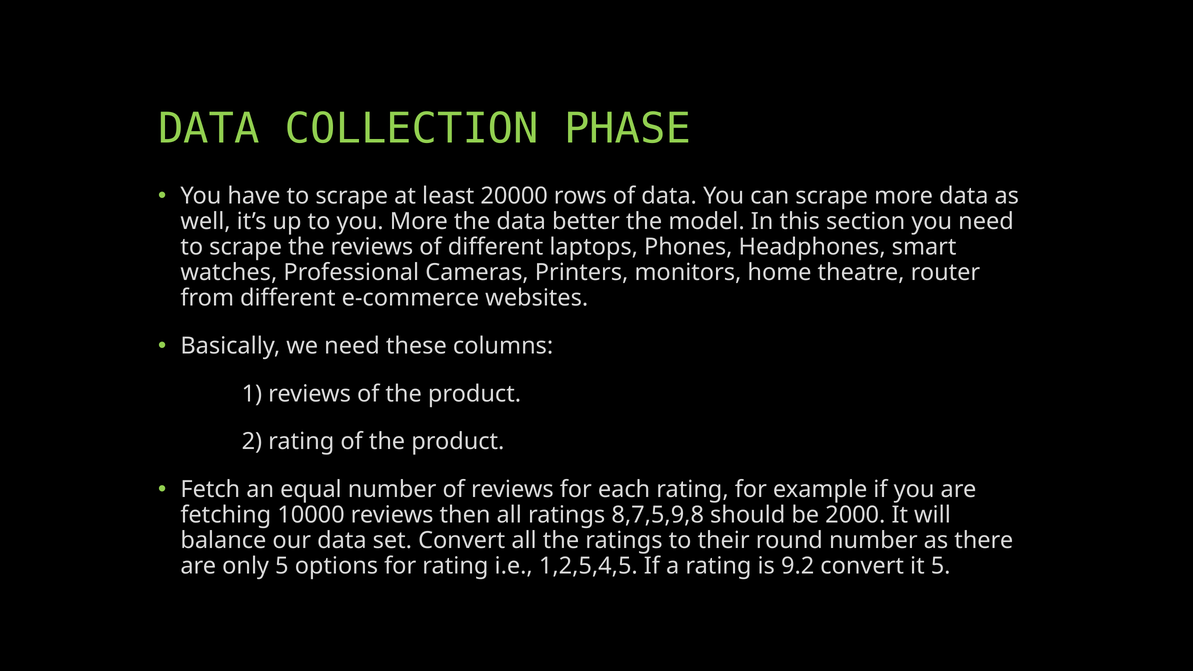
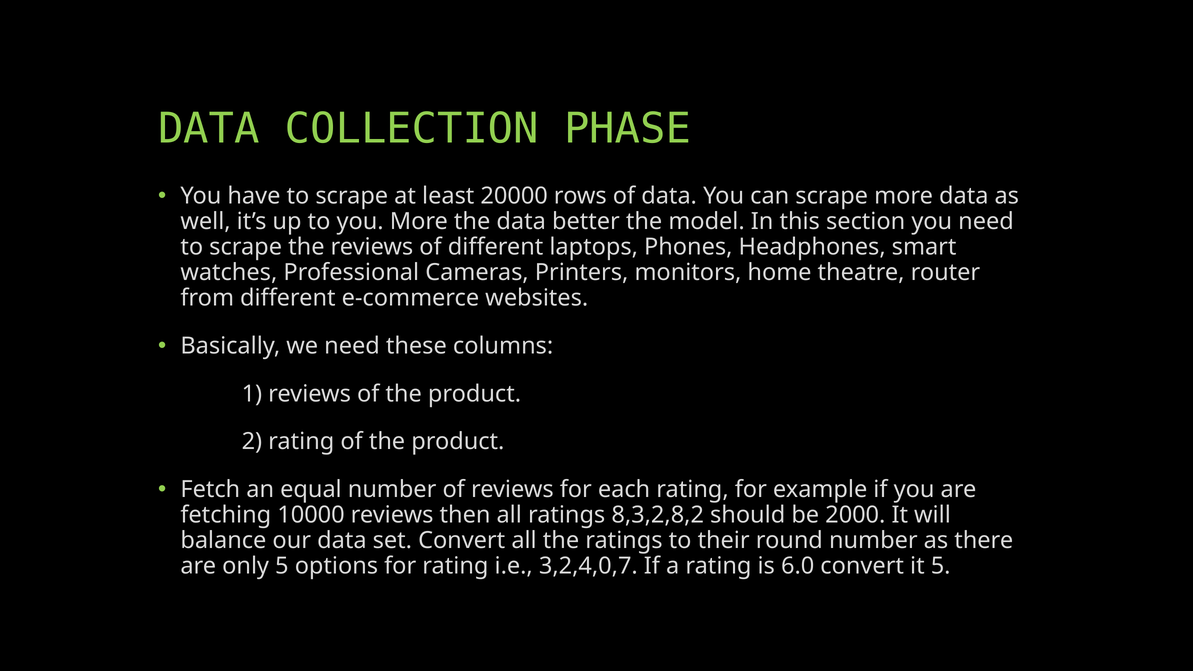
8,7,5,9,8: 8,7,5,9,8 -> 8,3,2,8,2 (658, 515)
1,2,5,4,5: 1,2,5,4,5 -> 3,2,4,0,7 (588, 566)
9.2: 9.2 -> 6.0 (798, 566)
